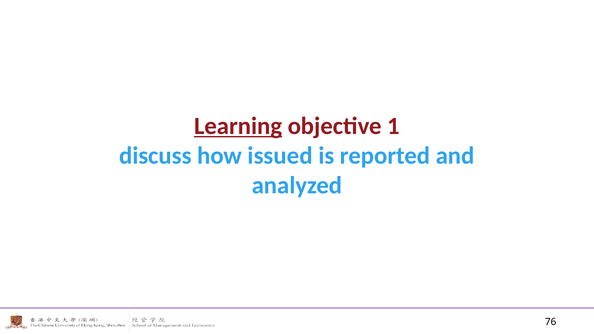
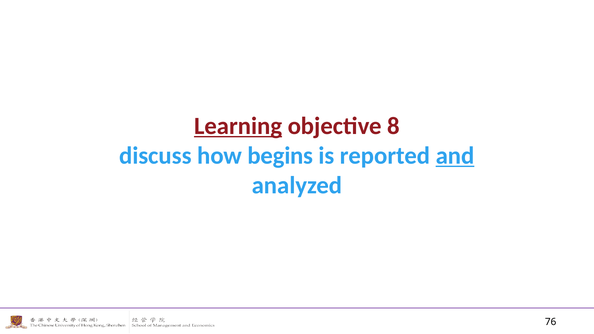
1: 1 -> 8 (394, 126)
issued: issued -> begins (280, 156)
and underline: none -> present (455, 156)
